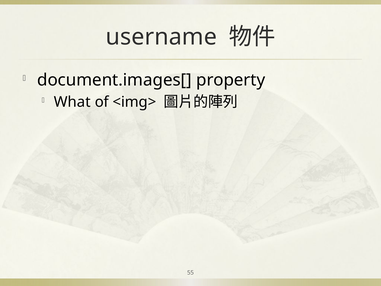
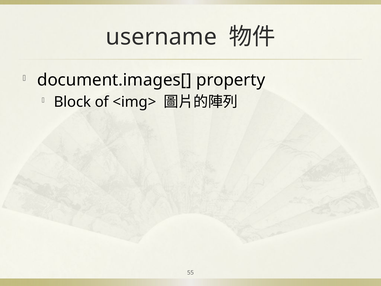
What: What -> Block (72, 102)
